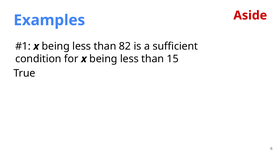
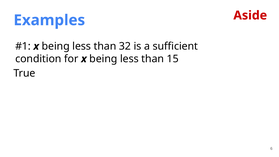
82: 82 -> 32 (125, 46)
